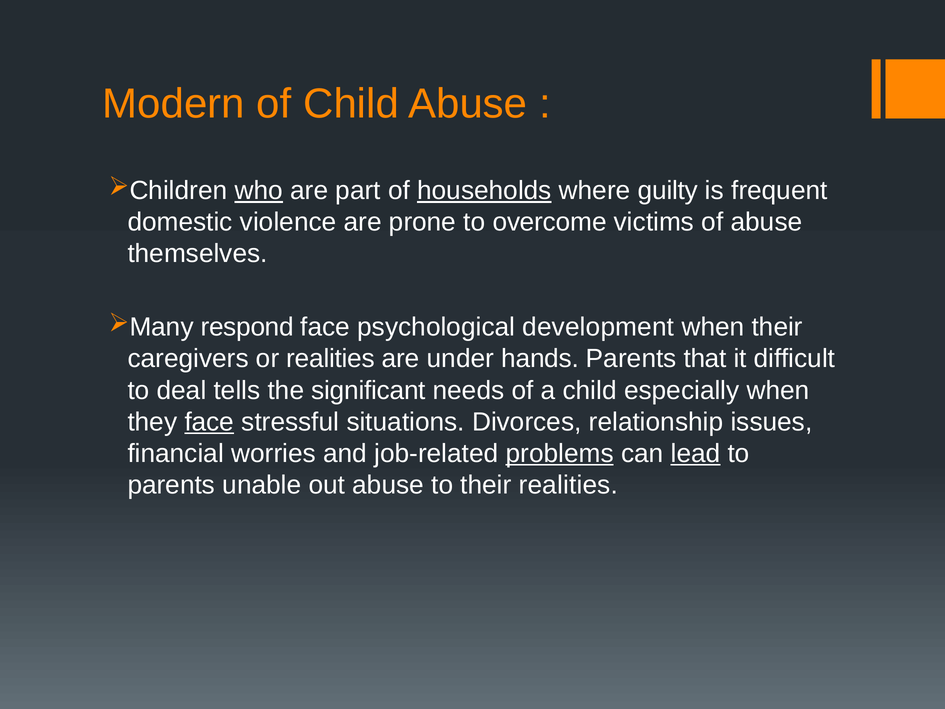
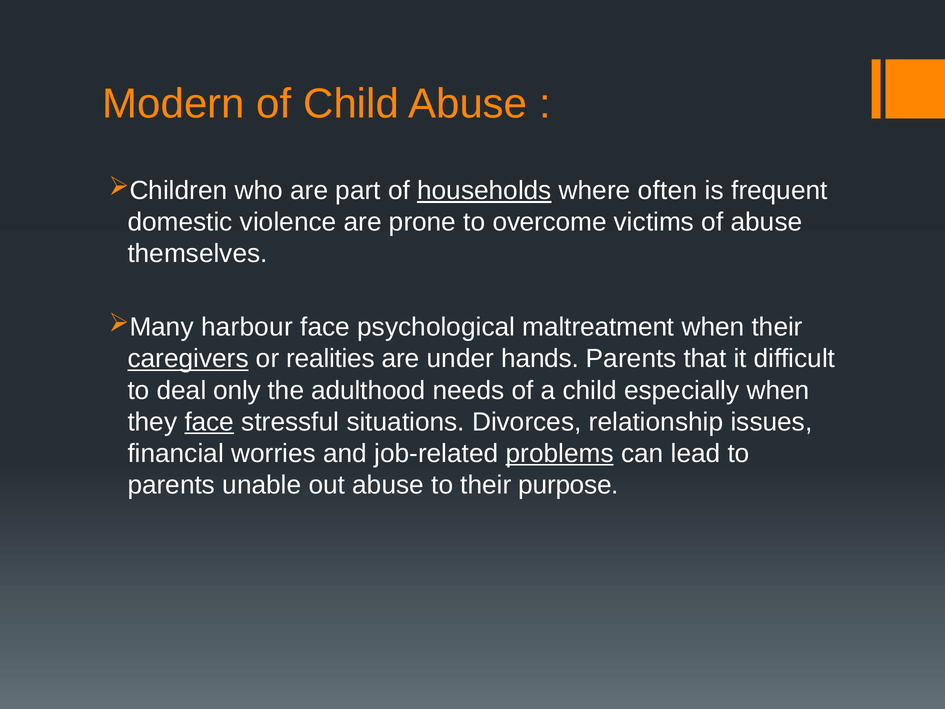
who underline: present -> none (259, 191)
guilty: guilty -> often (668, 191)
respond: respond -> harbour (247, 327)
development: development -> maltreatment (598, 327)
caregivers underline: none -> present (188, 359)
tells: tells -> only (237, 390)
significant: significant -> adulthood (369, 390)
lead underline: present -> none (696, 453)
their realities: realities -> purpose (569, 485)
